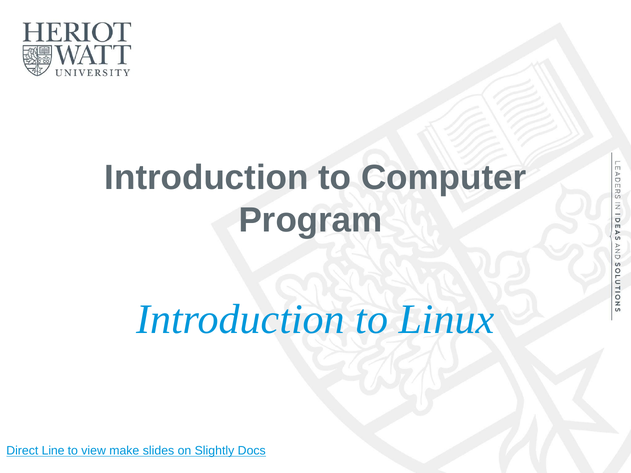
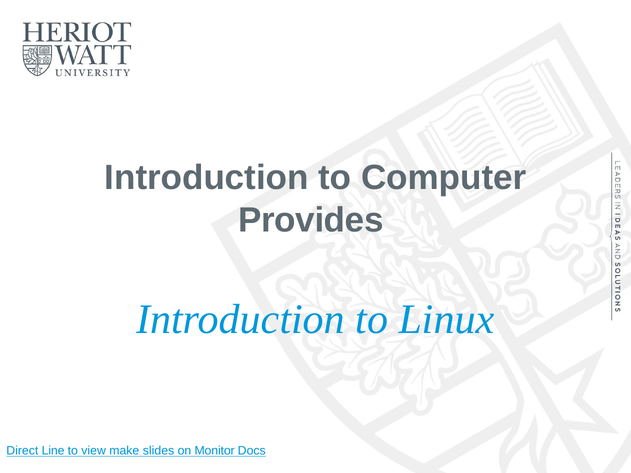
Program: Program -> Provides (311, 220)
Slightly: Slightly -> Monitor (215, 451)
